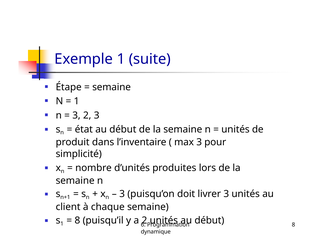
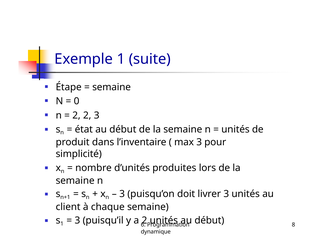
1: 1 -> 0 (77, 101)
3: 3 -> 2 (76, 115)
8: 8 -> 3 (77, 220)
